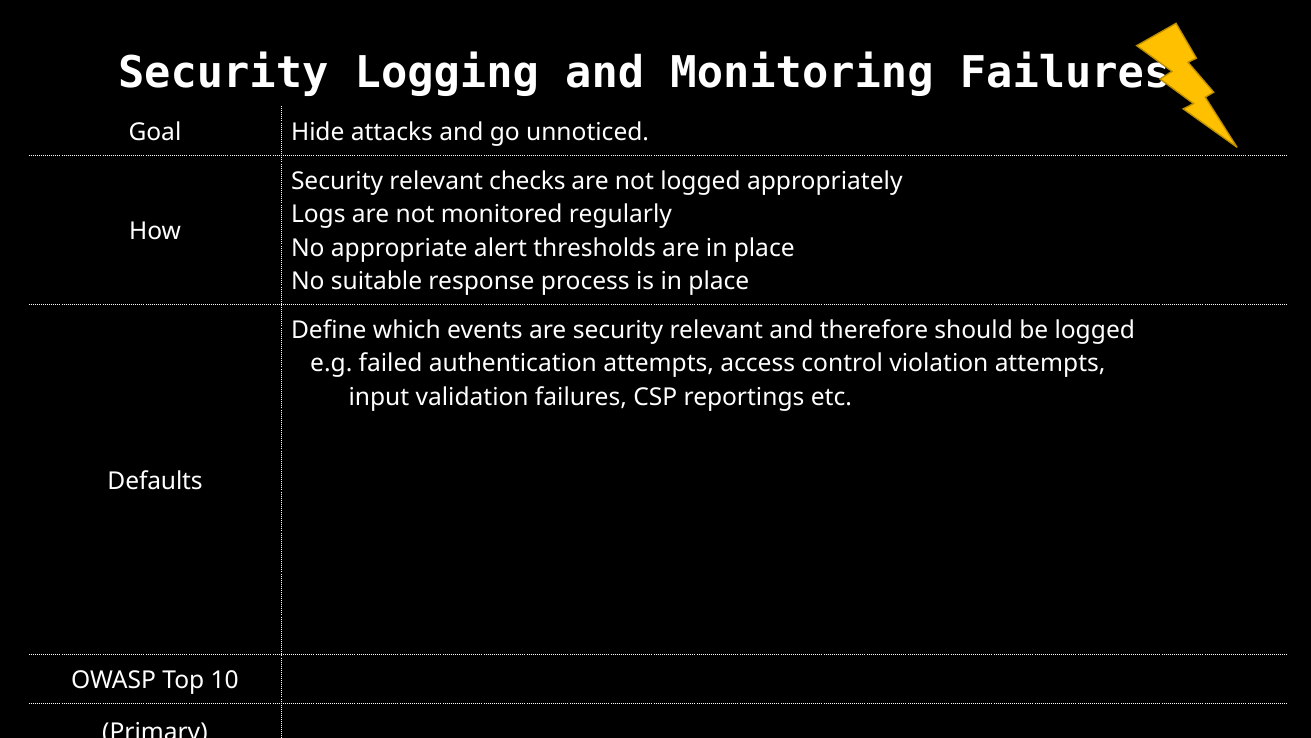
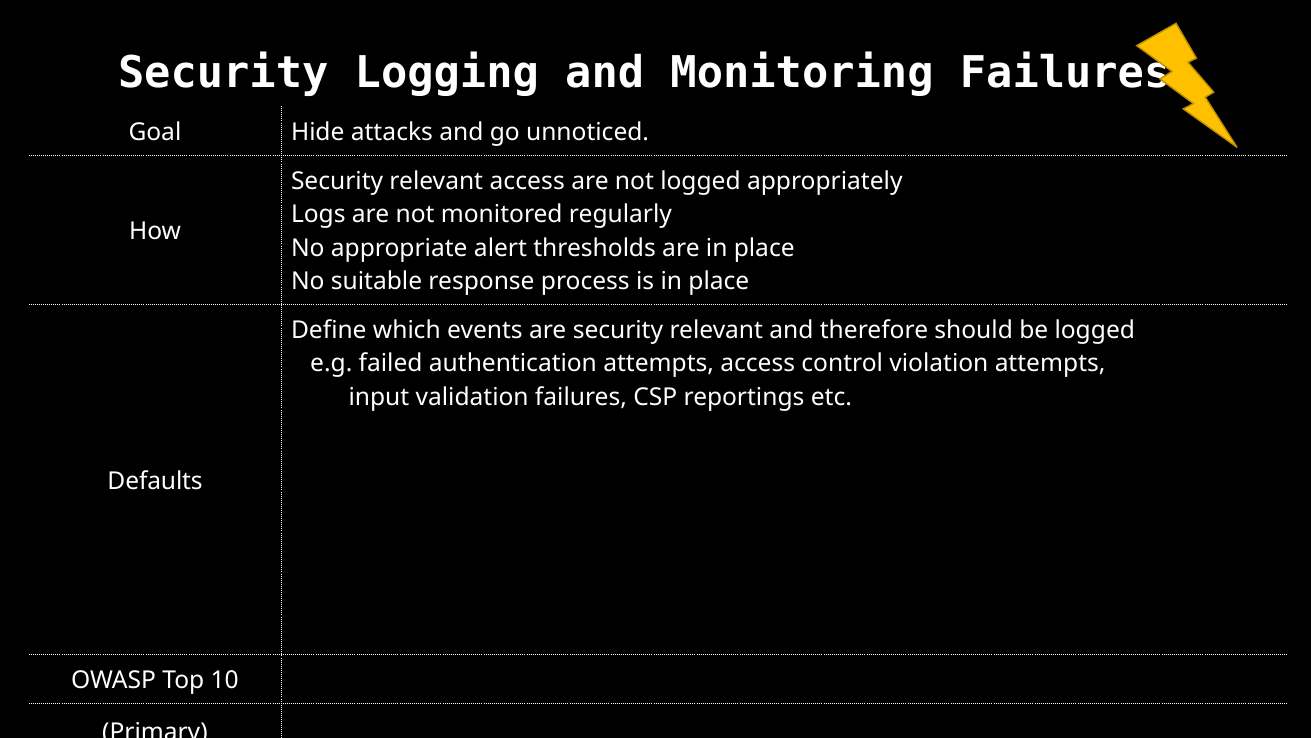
relevant checks: checks -> access (527, 181)
